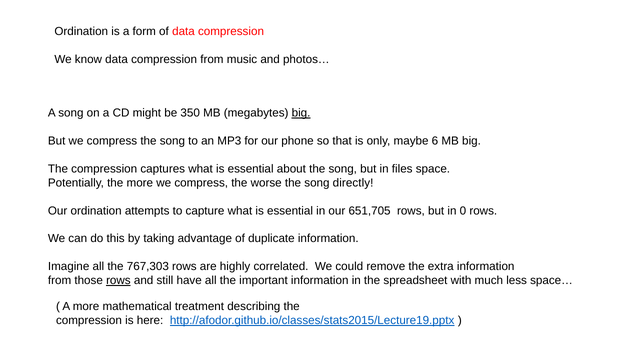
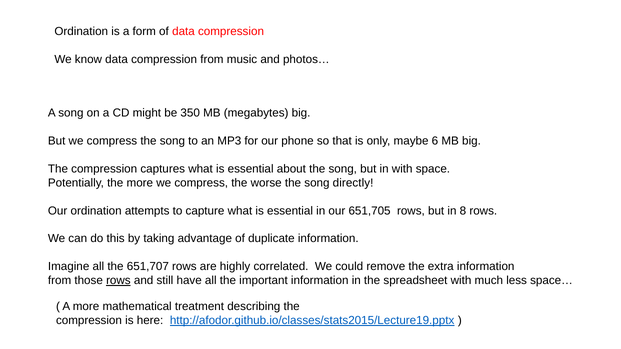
big underline: present -> none (301, 113)
in files: files -> with (402, 169)
0: 0 -> 8 (463, 211)
767,303: 767,303 -> 651,707 (148, 267)
